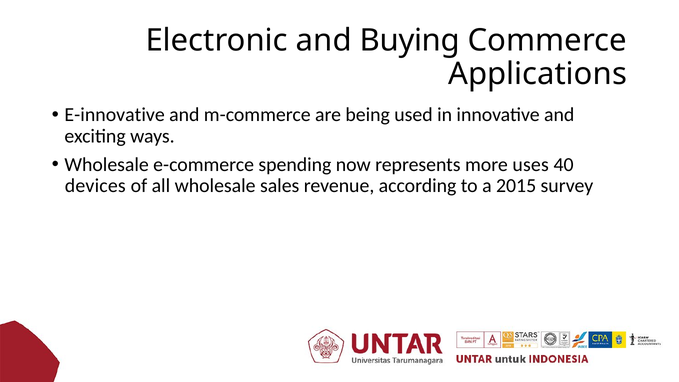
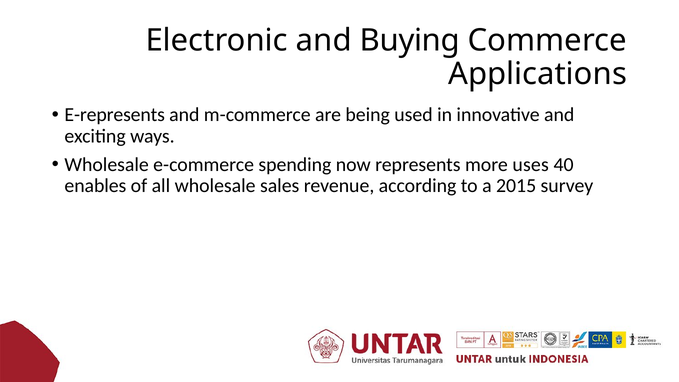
E-innovative: E-innovative -> E-represents (115, 115)
devices: devices -> enables (95, 186)
